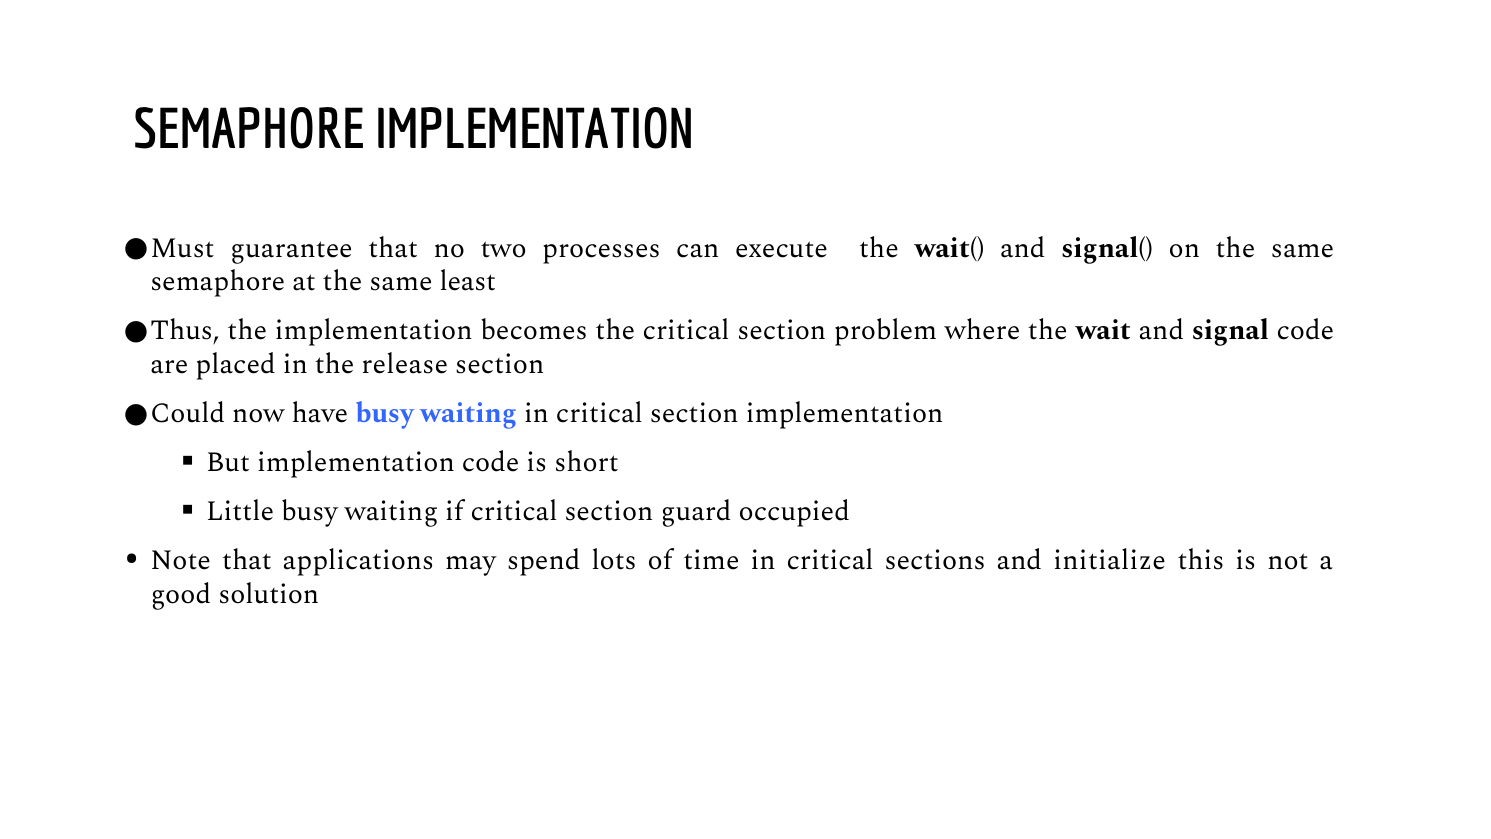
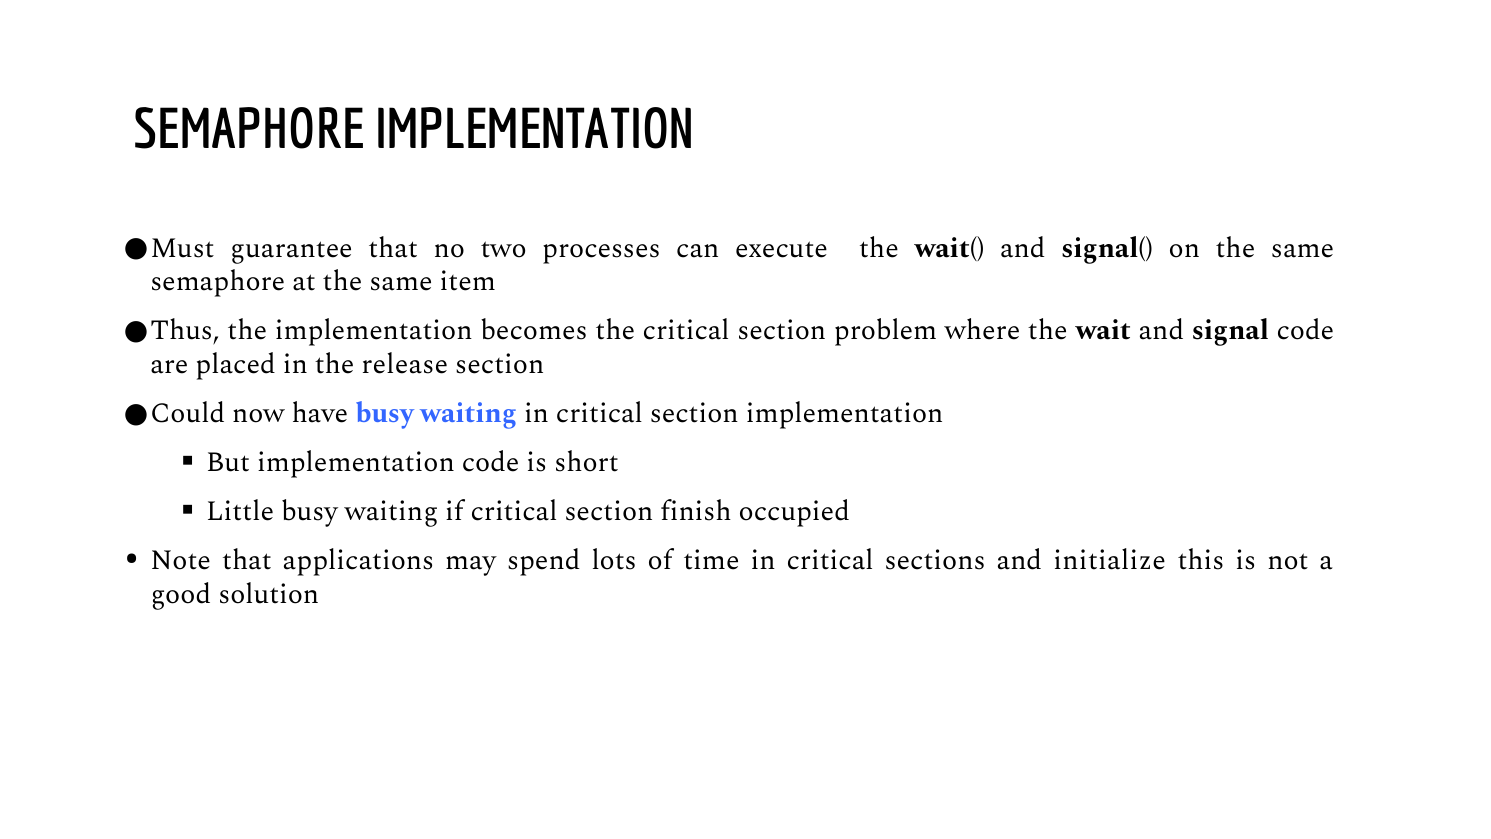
least: least -> item (468, 281)
guard: guard -> finish (696, 511)
